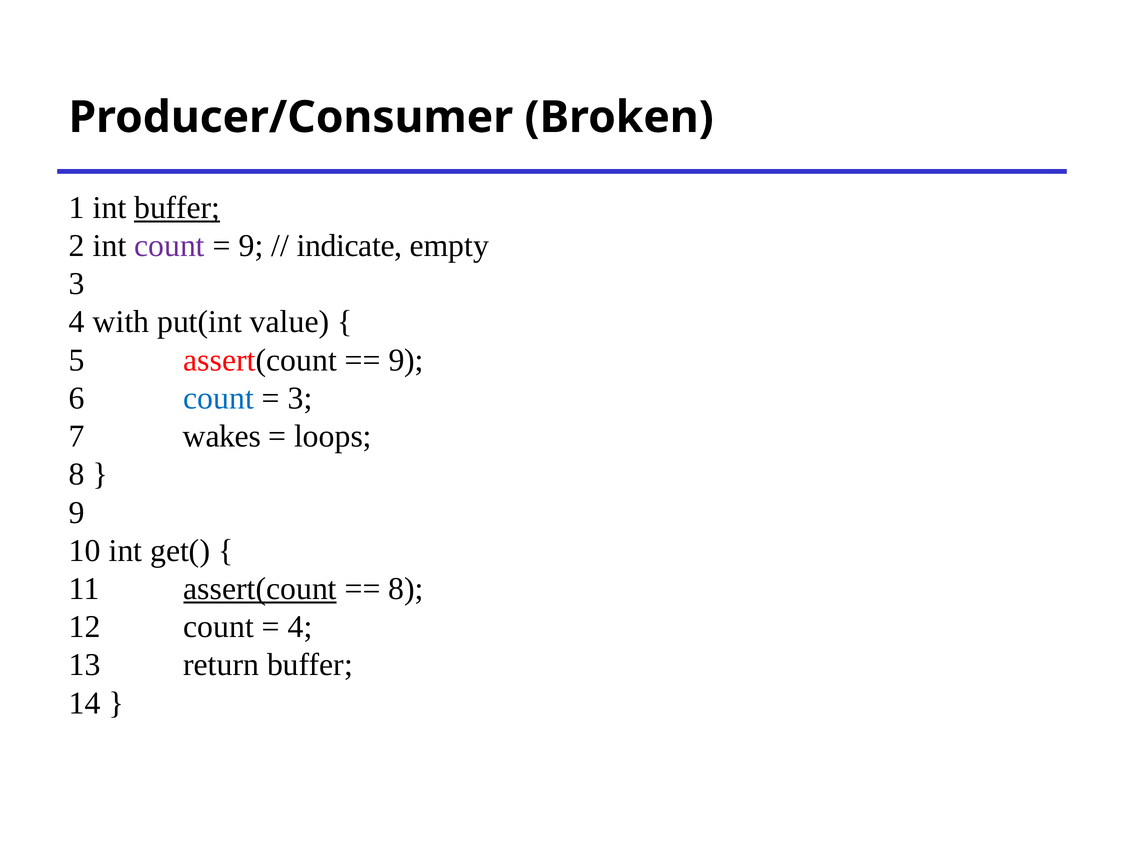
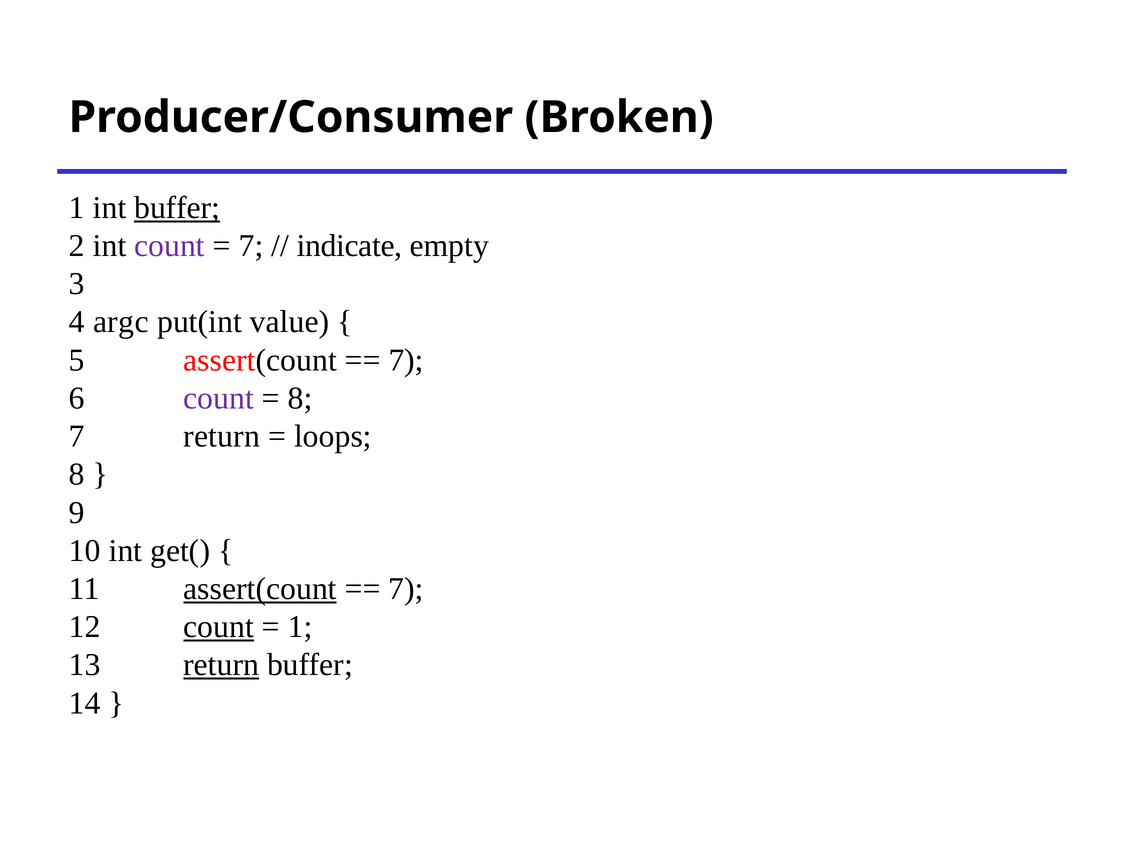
9: 9 -> 7 (251, 246)
with: with -> argc (121, 322)
9: 9 -> 7 (406, 360)
count colour: blue -> purple (219, 398)
3: 3 -> 8 (300, 398)
7 wakes: wakes -> return (222, 436)
8: 8 -> 7 (406, 589)
count underline: none -> present (219, 627)
4: 4 -> 1 (300, 627)
return underline: none -> present (221, 665)
